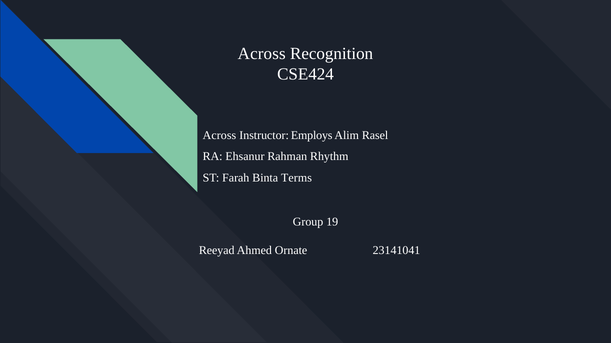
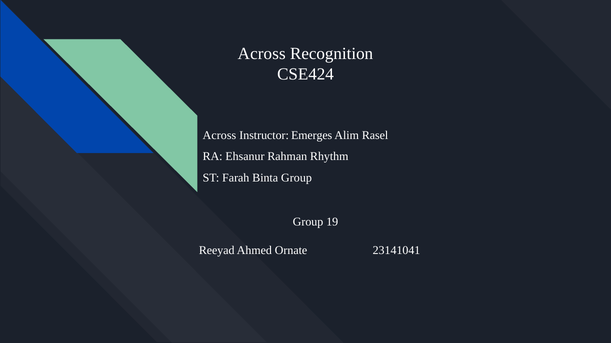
Employs: Employs -> Emerges (312, 135)
Binta Terms: Terms -> Group (296, 178)
